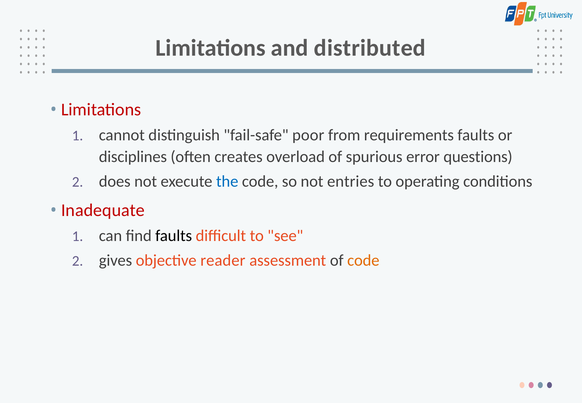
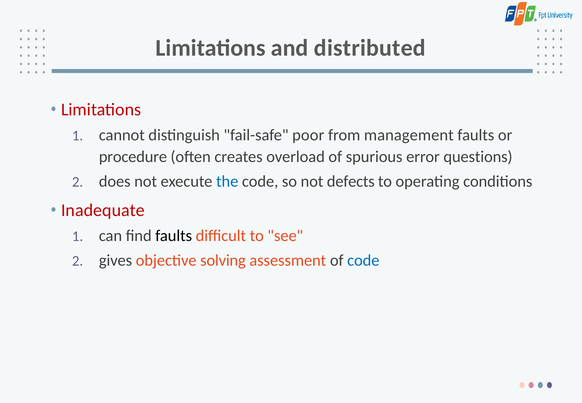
requirements: requirements -> management (409, 135)
disciplines: disciplines -> procedure (133, 157)
entries: entries -> defects (351, 181)
reader: reader -> solving (223, 260)
code colour: orange -> blue (363, 260)
